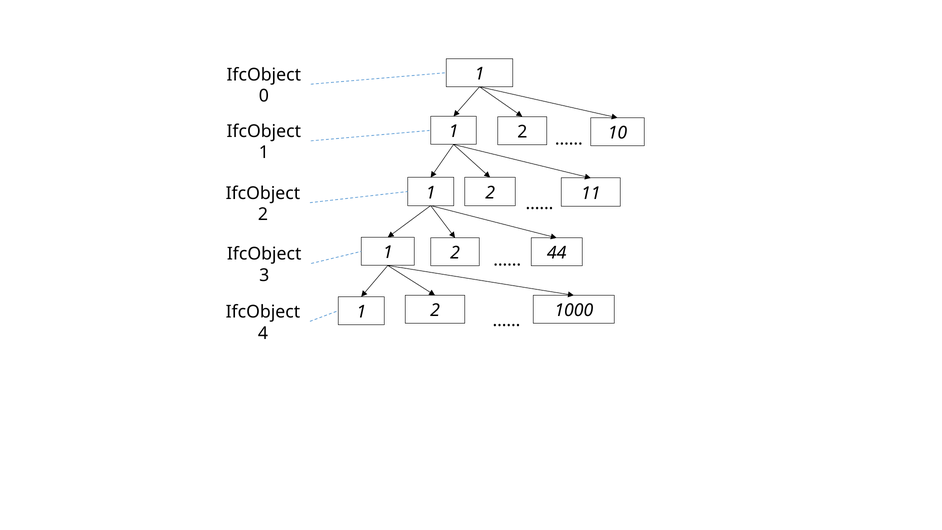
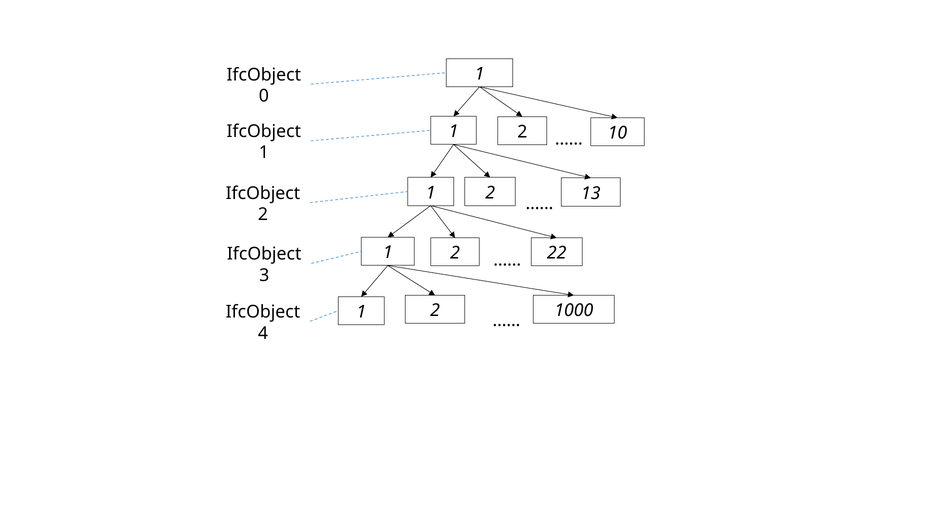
11: 11 -> 13 (591, 193)
44: 44 -> 22 (557, 253)
